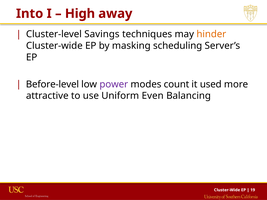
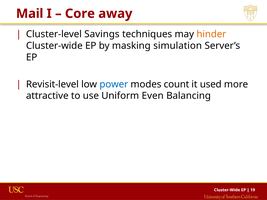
Into: Into -> Mail (30, 14)
High: High -> Core (80, 14)
scheduling: scheduling -> simulation (178, 46)
Before-level: Before-level -> Revisit-level (52, 84)
power colour: purple -> blue (114, 84)
